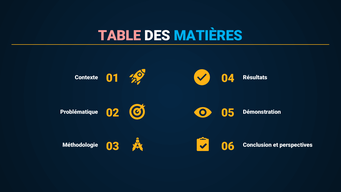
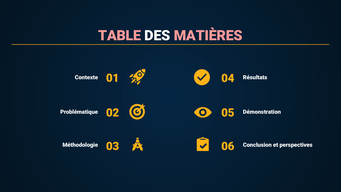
MATIÈRES colour: light blue -> pink (208, 36)
